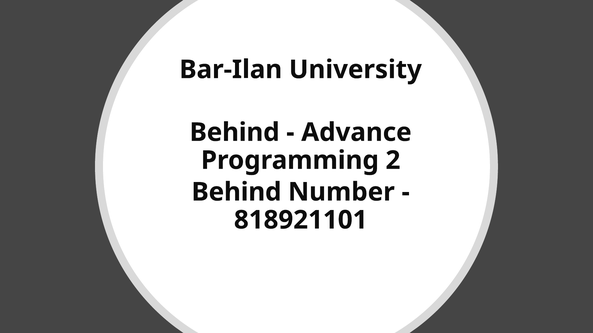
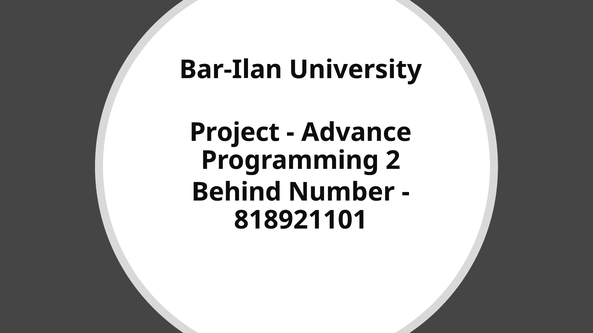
Behind: Behind -> Project (235, 133)
